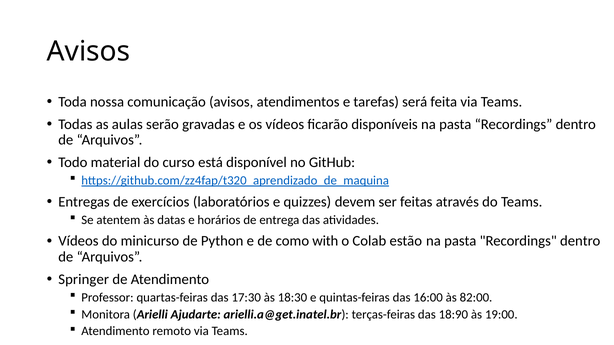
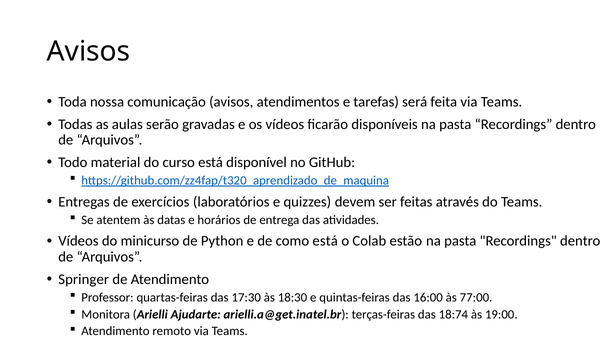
como with: with -> está (325, 241)
82:00: 82:00 -> 77:00 (476, 298)
18:90: 18:90 -> 18:74 (453, 315)
